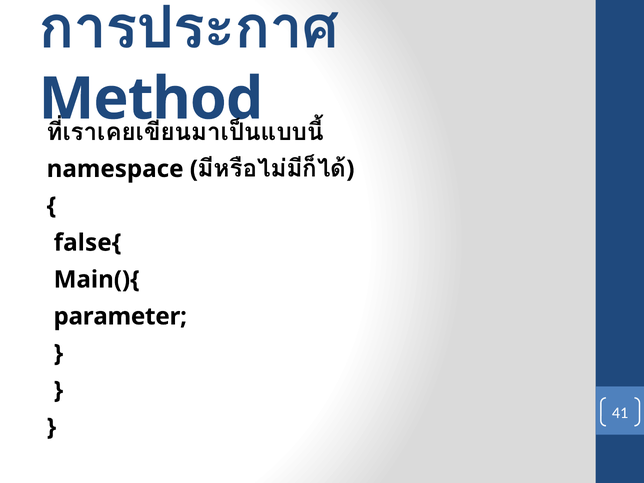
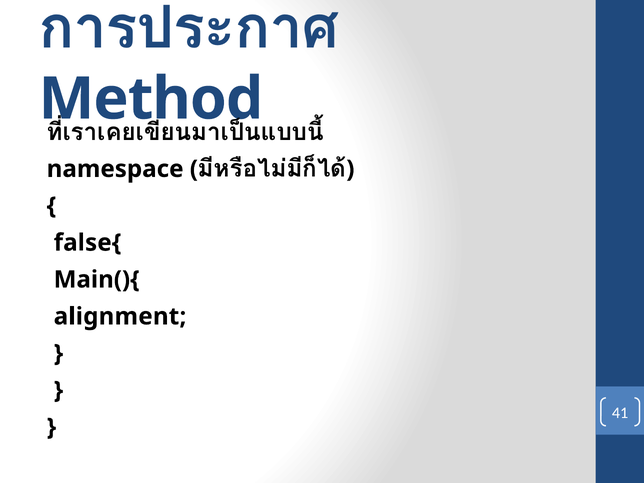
parameter: parameter -> alignment (120, 316)
